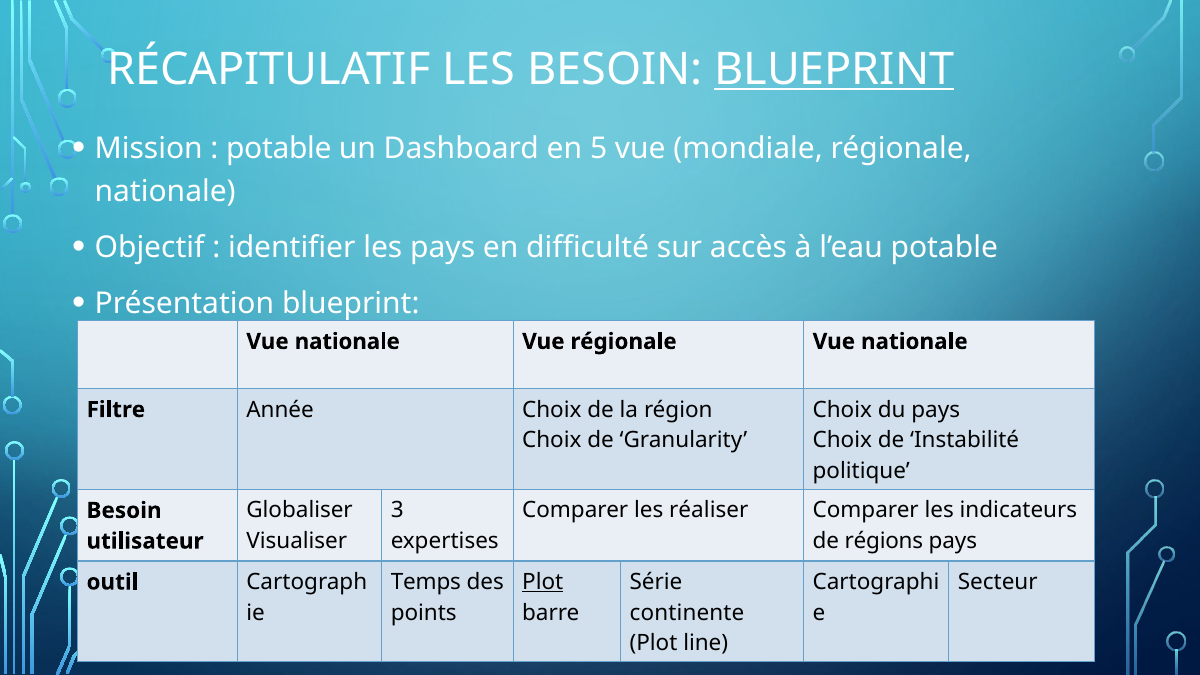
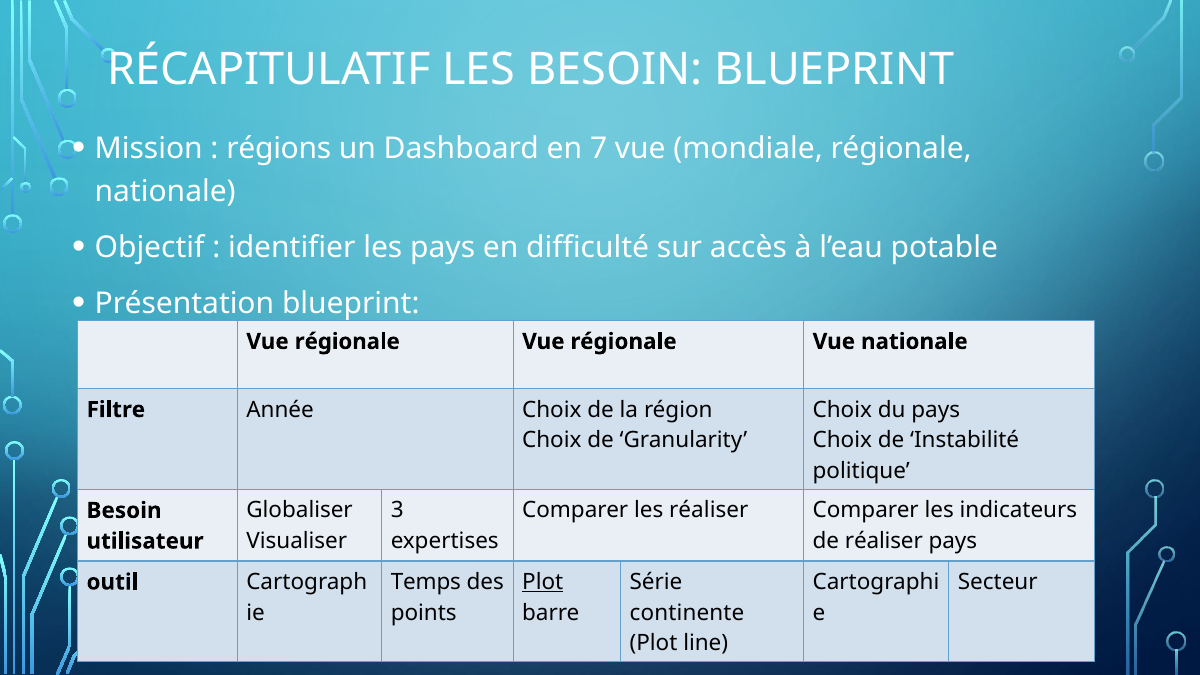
BLUEPRINT underline: present -> none (834, 70)
potable: potable -> régions (279, 149)
5: 5 -> 7 (599, 149)
nationale: nationale -> régionale (347, 342)
de régions: régions -> réaliser (884, 541)
